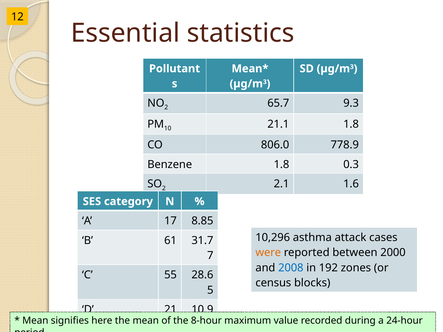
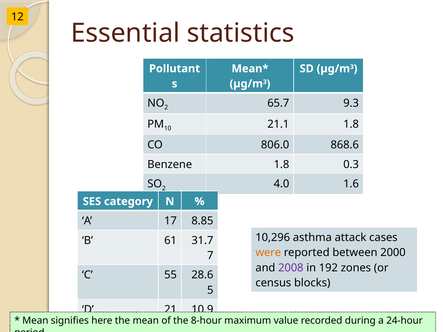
778.9: 778.9 -> 868.6 (345, 145)
2.1: 2.1 -> 4.0 (281, 184)
2008 colour: blue -> purple (291, 268)
